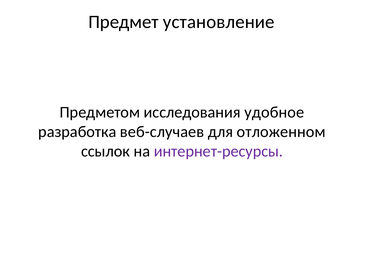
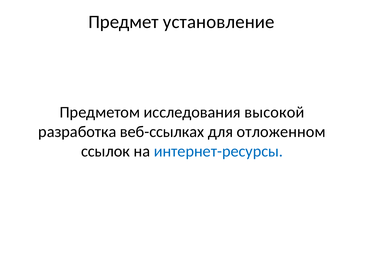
удобное: удобное -> высокой (274, 112)
веб-случаев: веб-случаев -> веб-ссылках (162, 131)
интернет-ресурсы colour: purple -> blue (218, 151)
